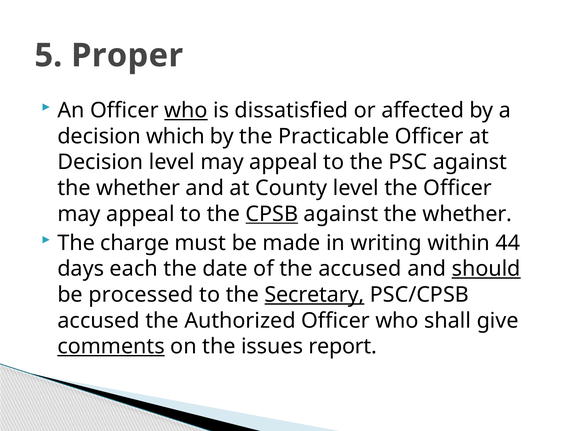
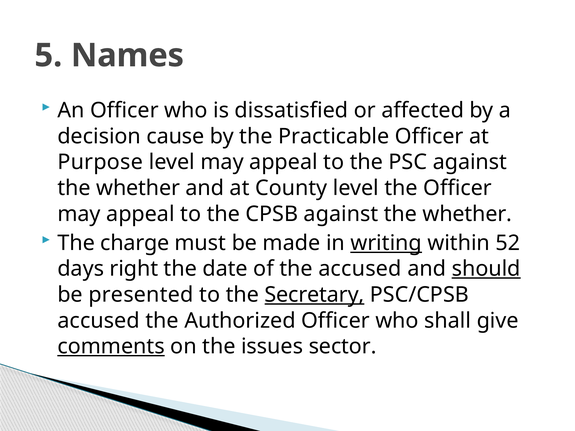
Proper: Proper -> Names (127, 56)
who underline: present -> none (186, 110)
which: which -> cause (175, 136)
Decision: Decision -> Purpose (100, 162)
CPSB underline: present -> none (272, 214)
writing underline: none -> present (386, 243)
44: 44 -> 52 (508, 243)
each: each -> right (134, 269)
processed: processed -> presented (141, 295)
report: report -> sector (343, 347)
